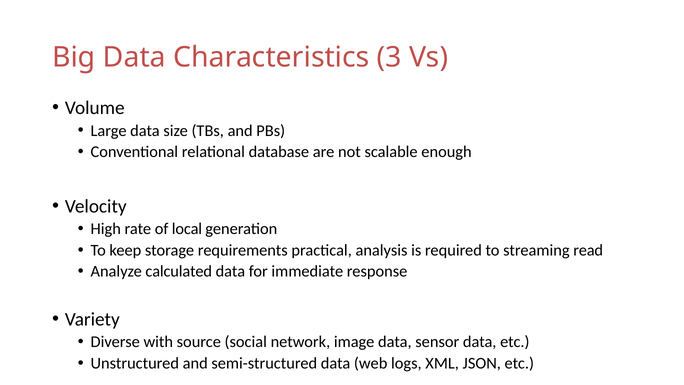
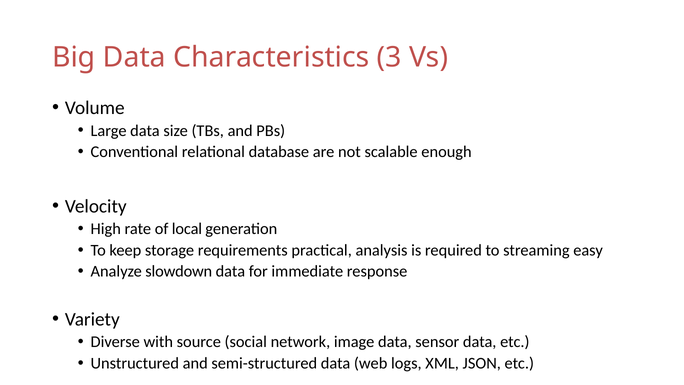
read: read -> easy (588, 250)
calculated: calculated -> slowdown (179, 271)
